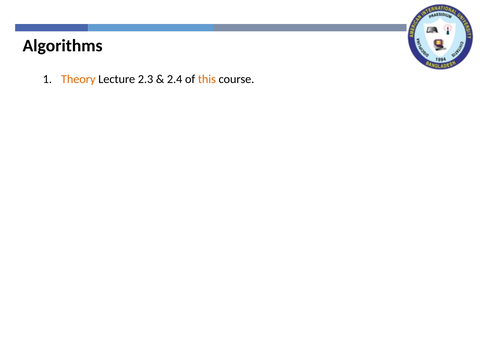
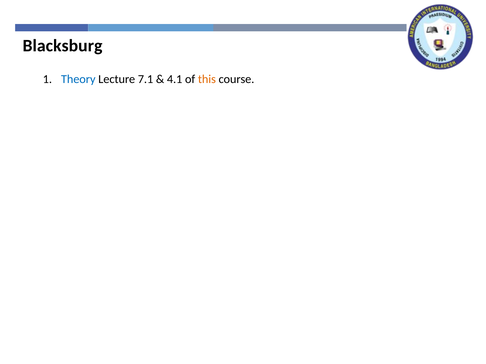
Algorithms: Algorithms -> Blacksburg (63, 46)
Theory colour: orange -> blue (78, 79)
2.3: 2.3 -> 7.1 (146, 79)
2.4: 2.4 -> 4.1 (175, 79)
